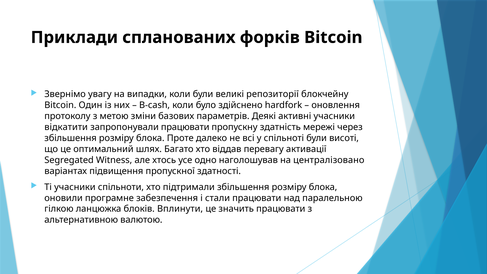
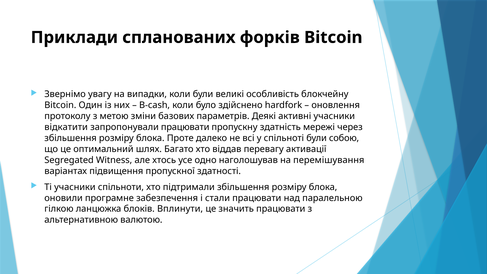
репозиторії: репозиторії -> особливість (273, 94)
висоті: висоті -> собою (344, 138)
централізовано: централізовано -> перемішування (329, 160)
